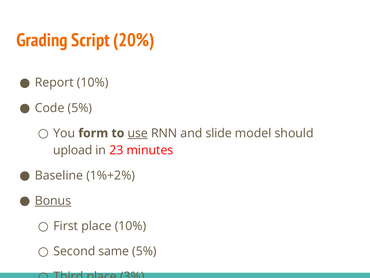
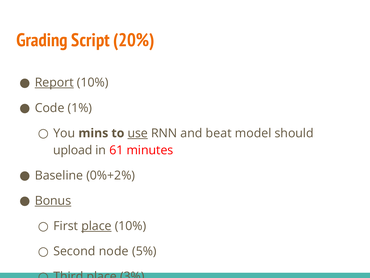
Report underline: none -> present (54, 82)
Code 5%: 5% -> 1% (80, 108)
form: form -> mins (93, 133)
and slide: slide -> beat (219, 133)
23: 23 -> 61 (116, 150)
1%+2%: 1%+2% -> 0%+2% (111, 175)
place underline: none -> present (96, 226)
same: same -> node (114, 251)
